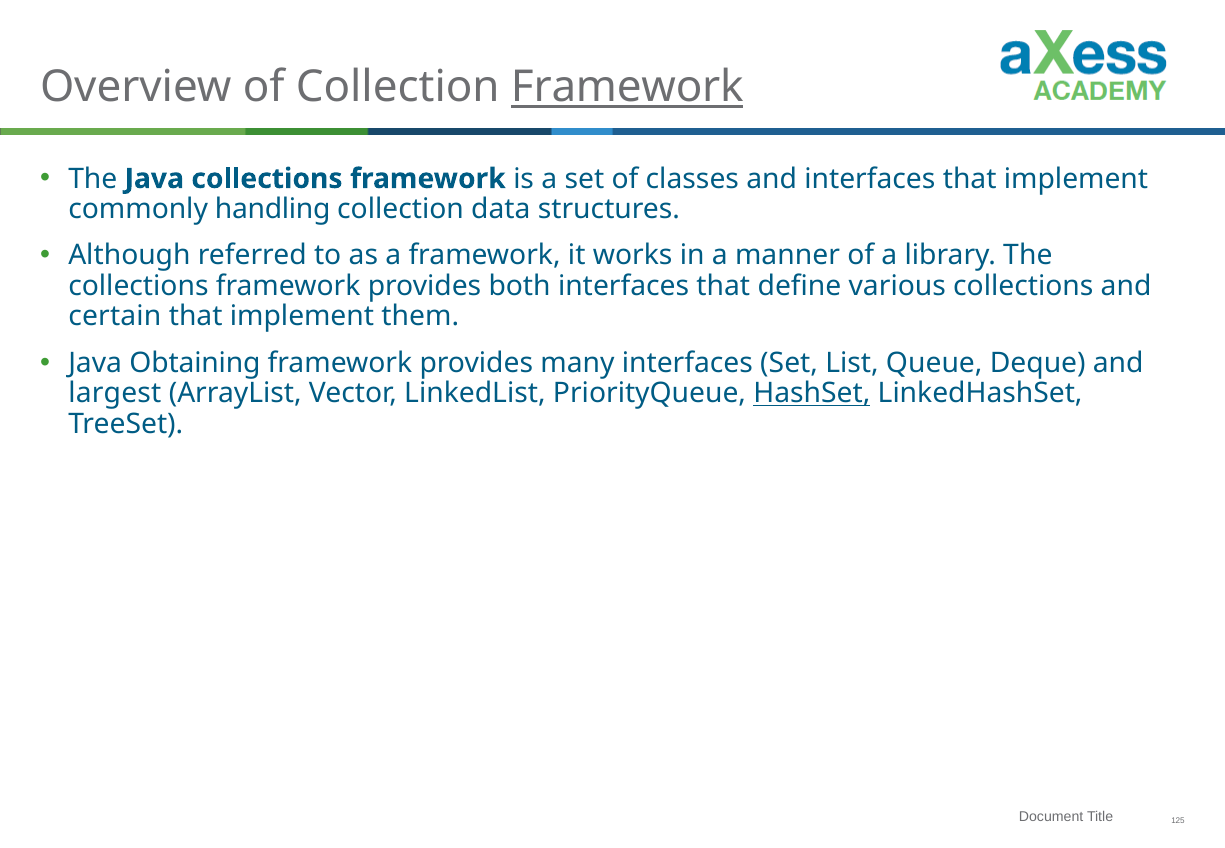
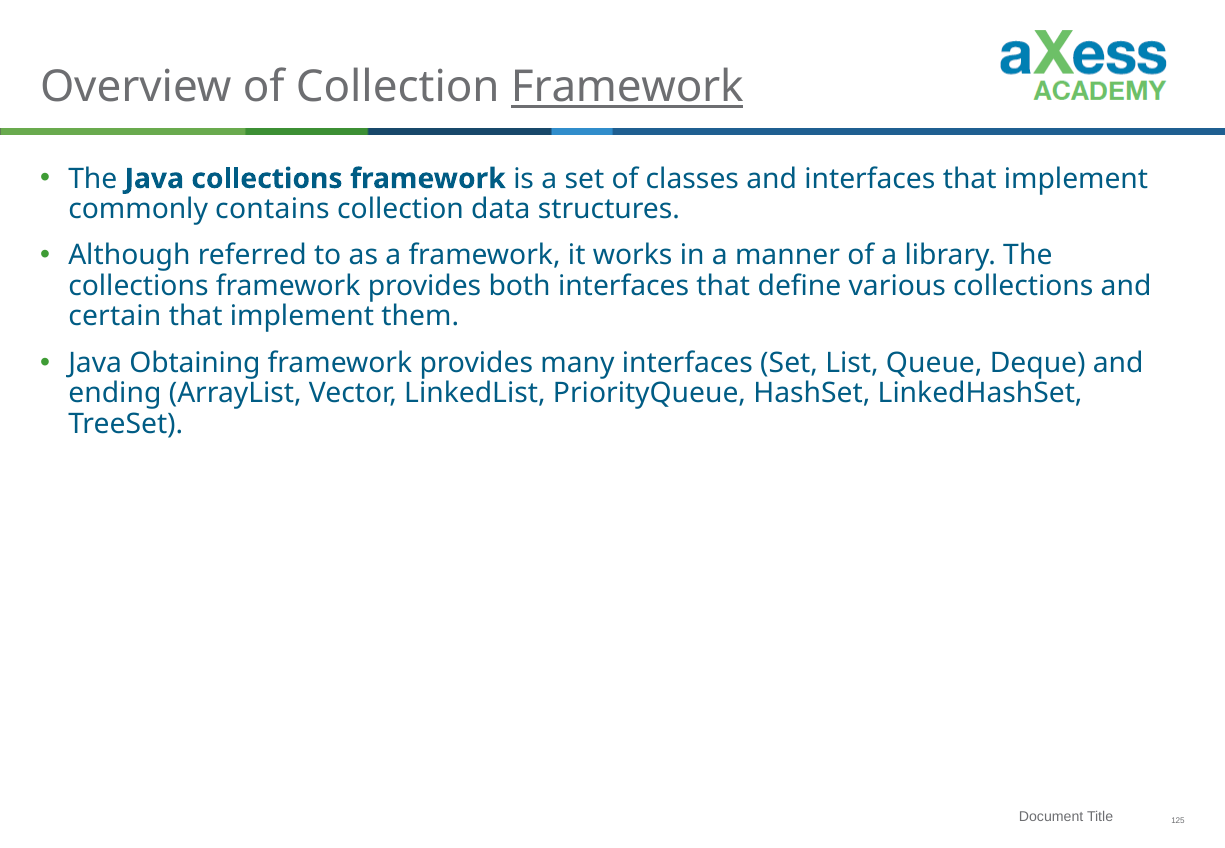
handling: handling -> contains (272, 209)
largest: largest -> ending (115, 393)
HashSet underline: present -> none (812, 393)
